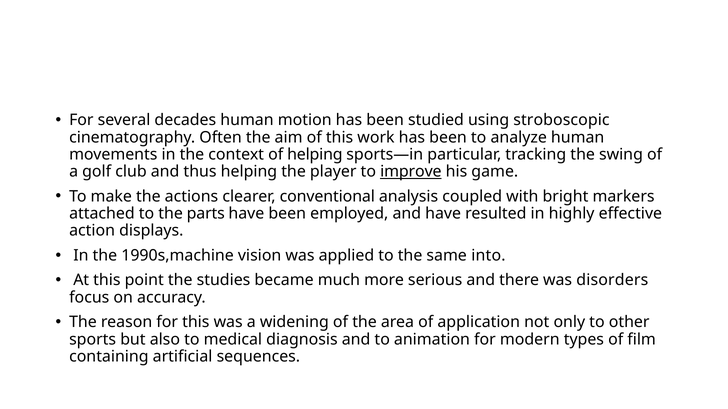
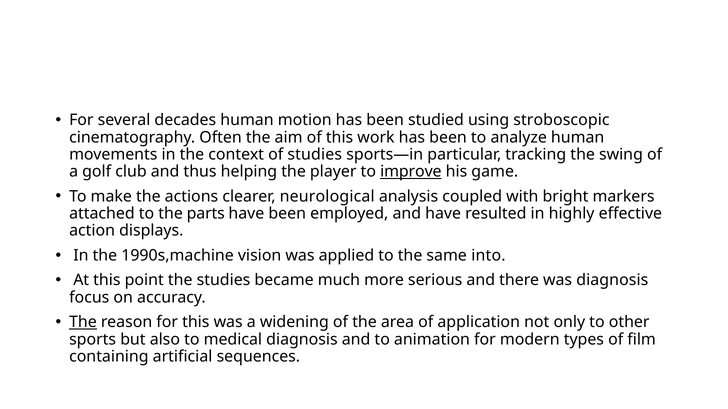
of helping: helping -> studies (315, 155)
conventional: conventional -> neurological (327, 197)
was disorders: disorders -> diagnosis (612, 281)
The underline: none -> present (83, 323)
